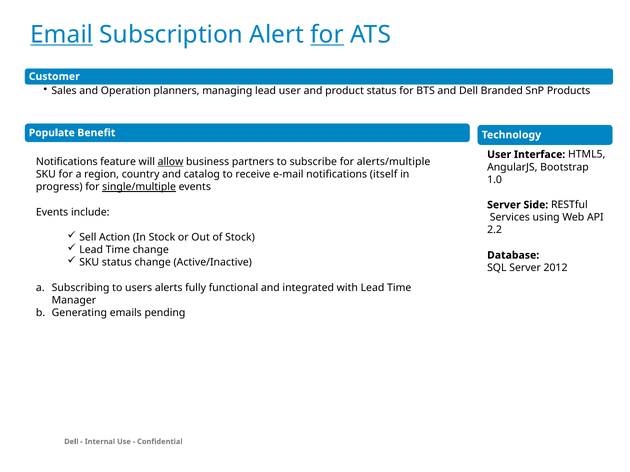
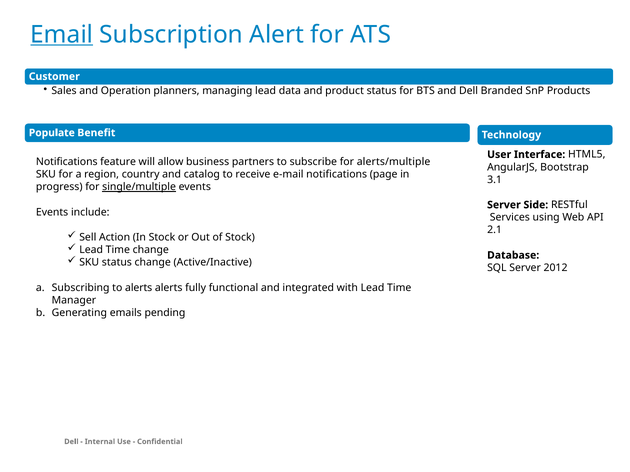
for underline: present -> none (327, 35)
lead user: user -> data (290, 91)
allow underline: present -> none (171, 162)
itself: itself -> page (384, 175)
1.0: 1.0 -> 3.1 (495, 180)
2.2: 2.2 -> 2.1 (495, 230)
to users: users -> alerts (139, 288)
